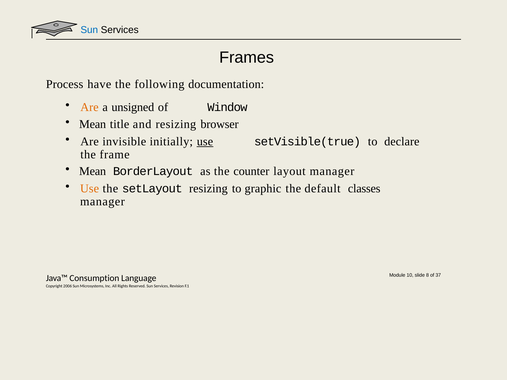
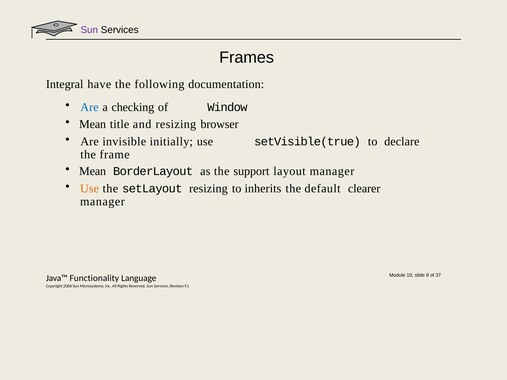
Sun colour: blue -> purple (89, 30)
Process: Process -> Integral (65, 84)
Are colour: orange -> blue (90, 107)
unsigned: unsigned -> checking (133, 107)
use underline: present -> none (205, 142)
counter: counter -> support (251, 171)
graphic: graphic -> inherits (263, 189)
classes: classes -> clearer (364, 189)
Consumption: Consumption -> Functionality (94, 278)
